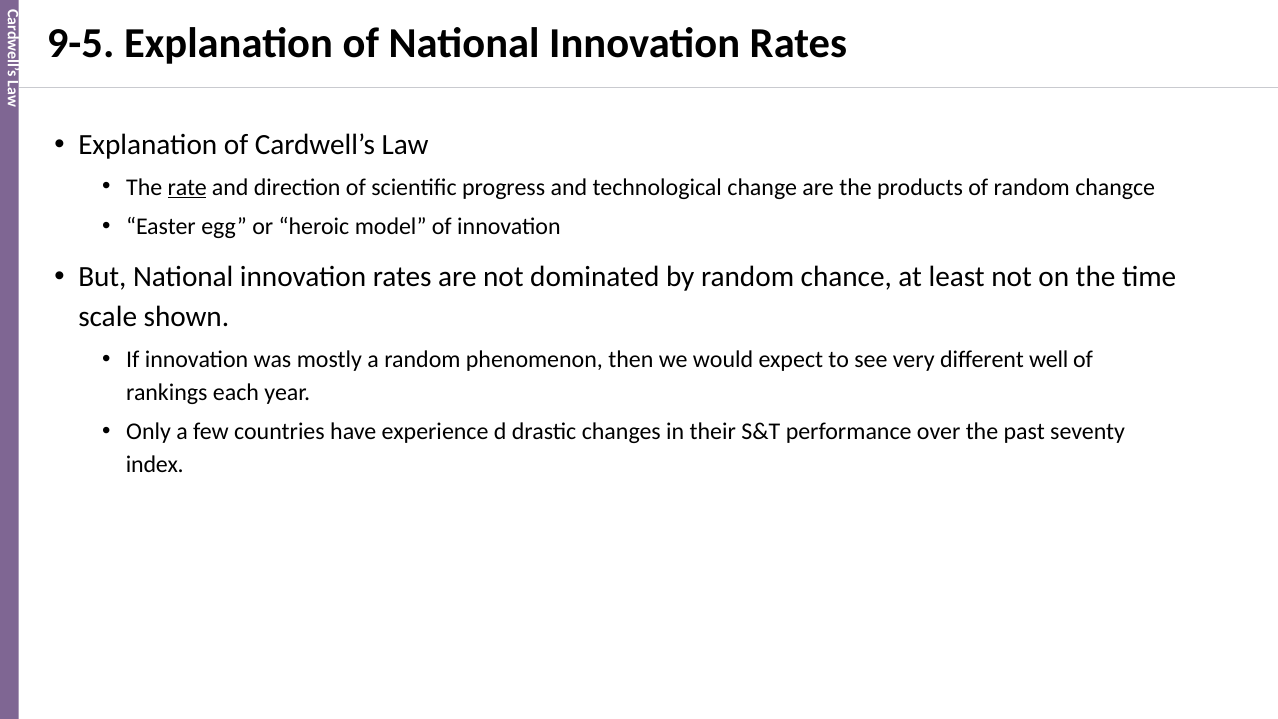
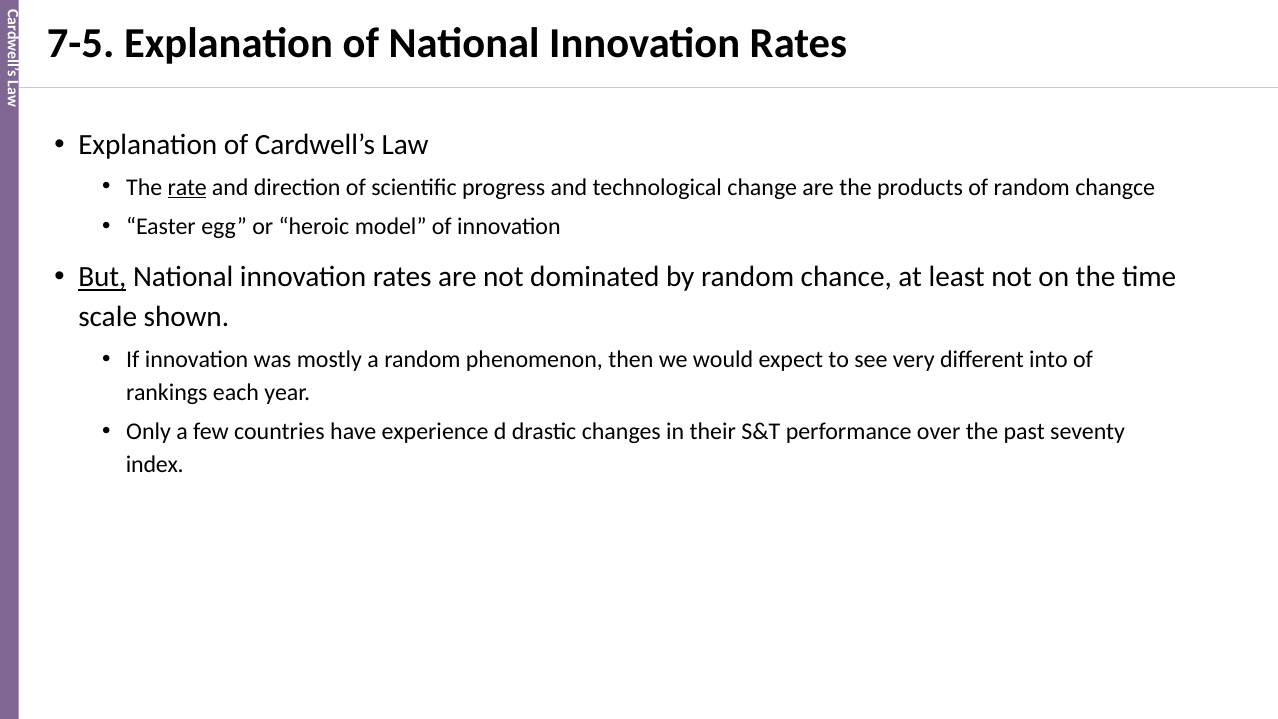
9-5: 9-5 -> 7-5 (81, 44)
But underline: none -> present (102, 277)
well: well -> into (1049, 359)
